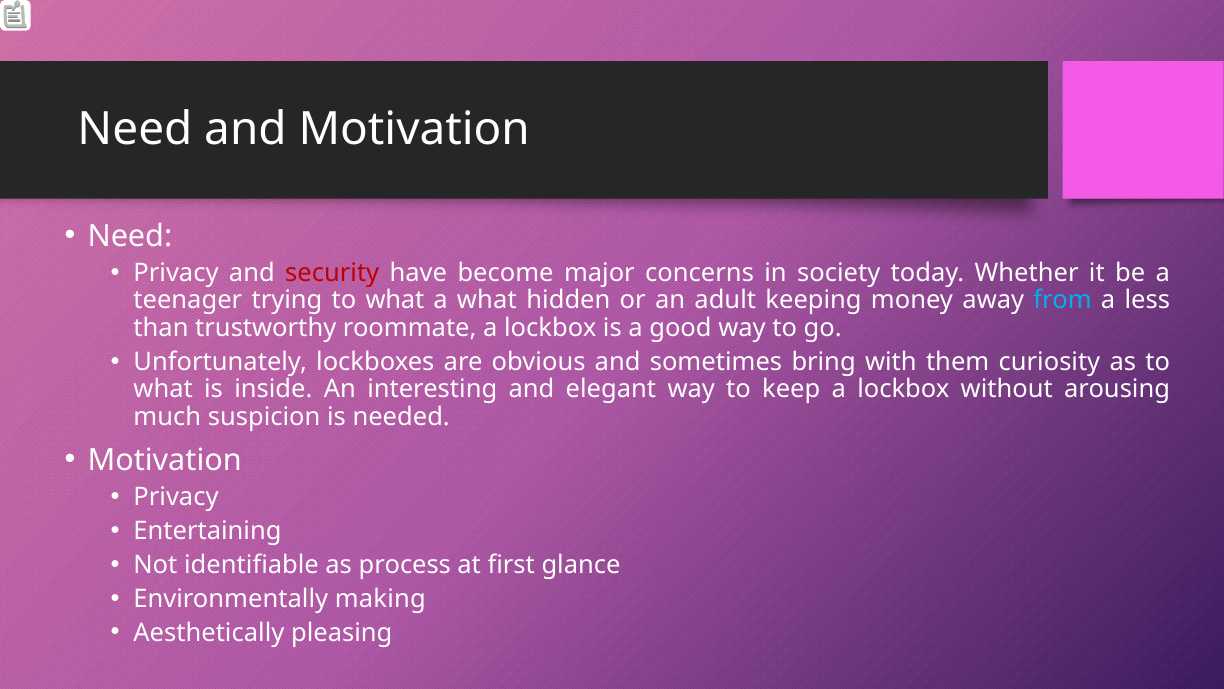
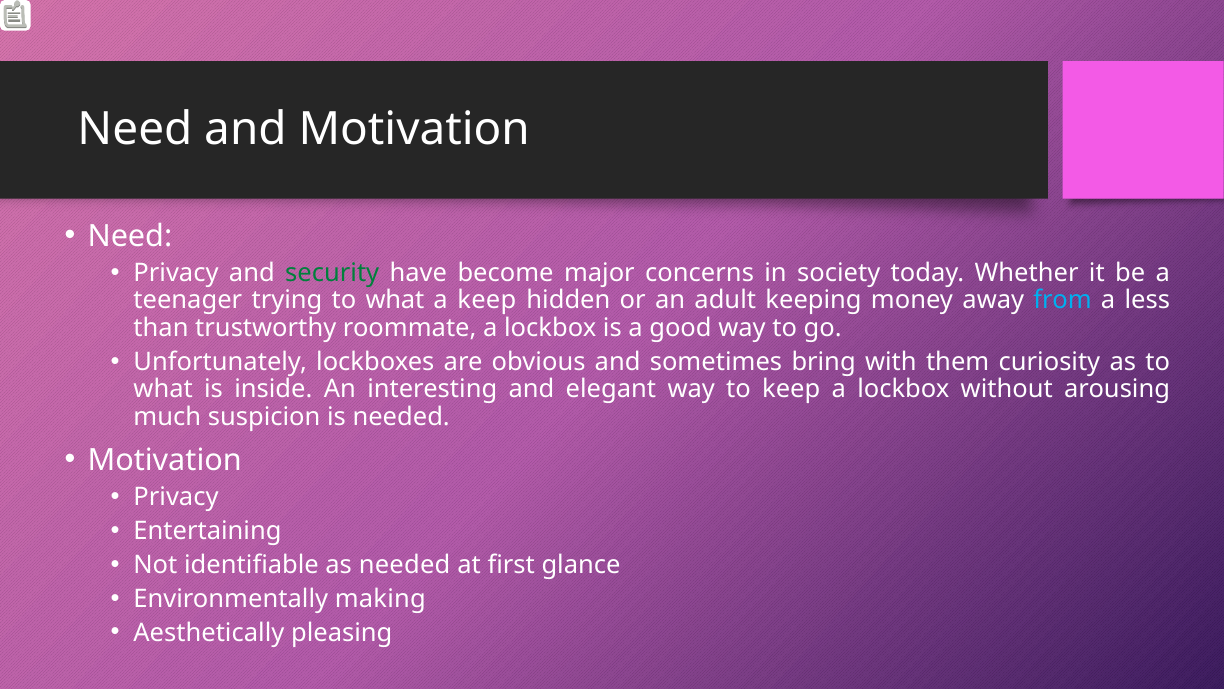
security colour: red -> green (332, 272)
a what: what -> keep (487, 300)
as process: process -> needed (405, 564)
